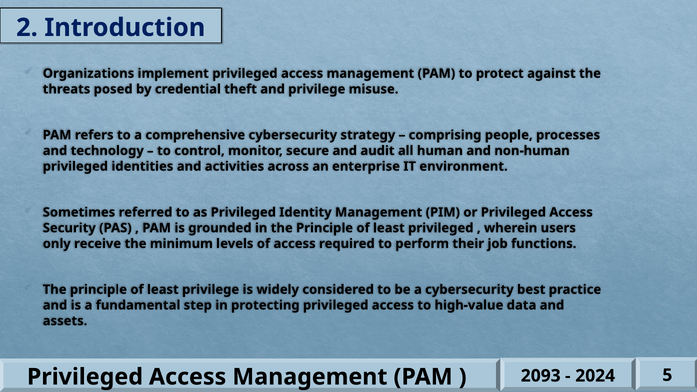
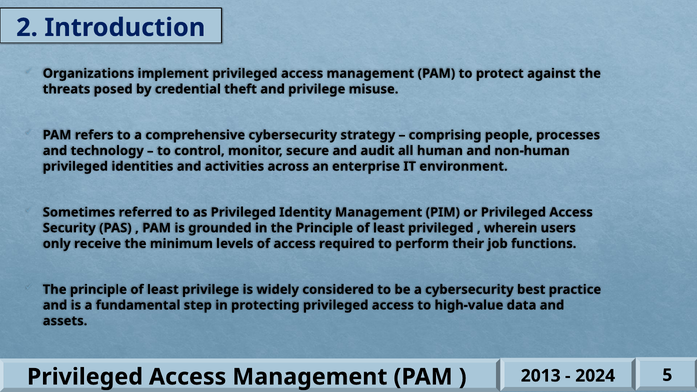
2093: 2093 -> 2013 (541, 376)
